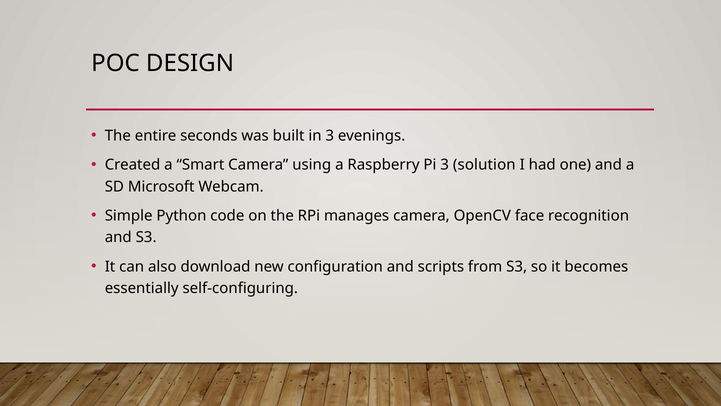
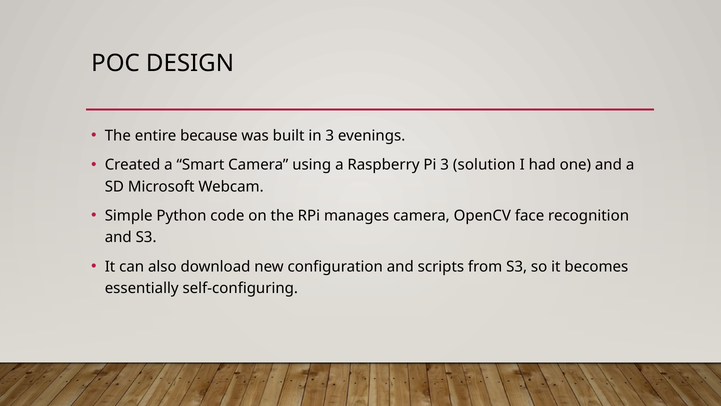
seconds: seconds -> because (209, 136)
